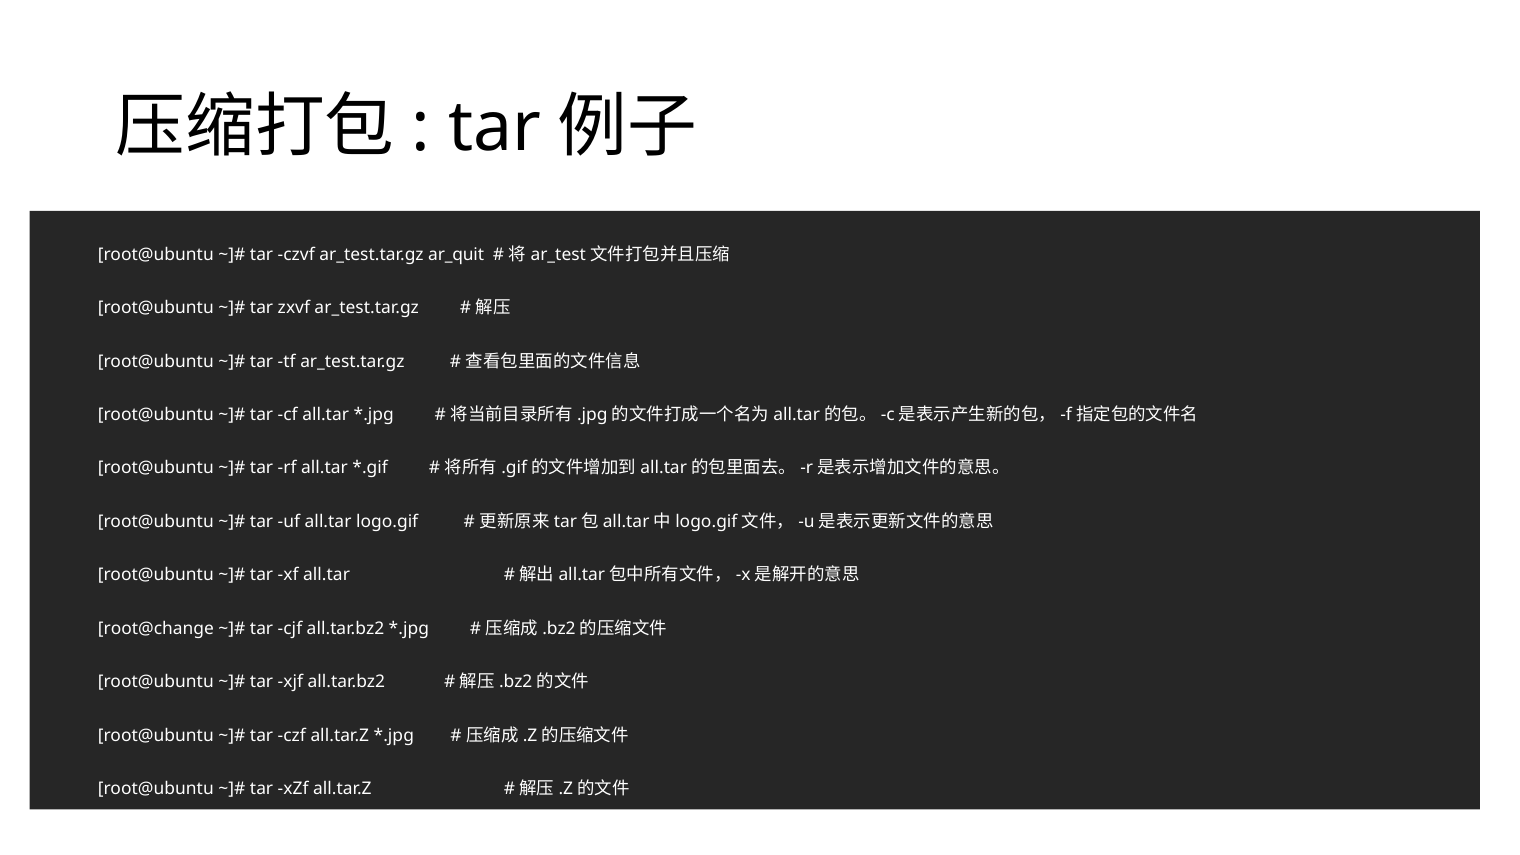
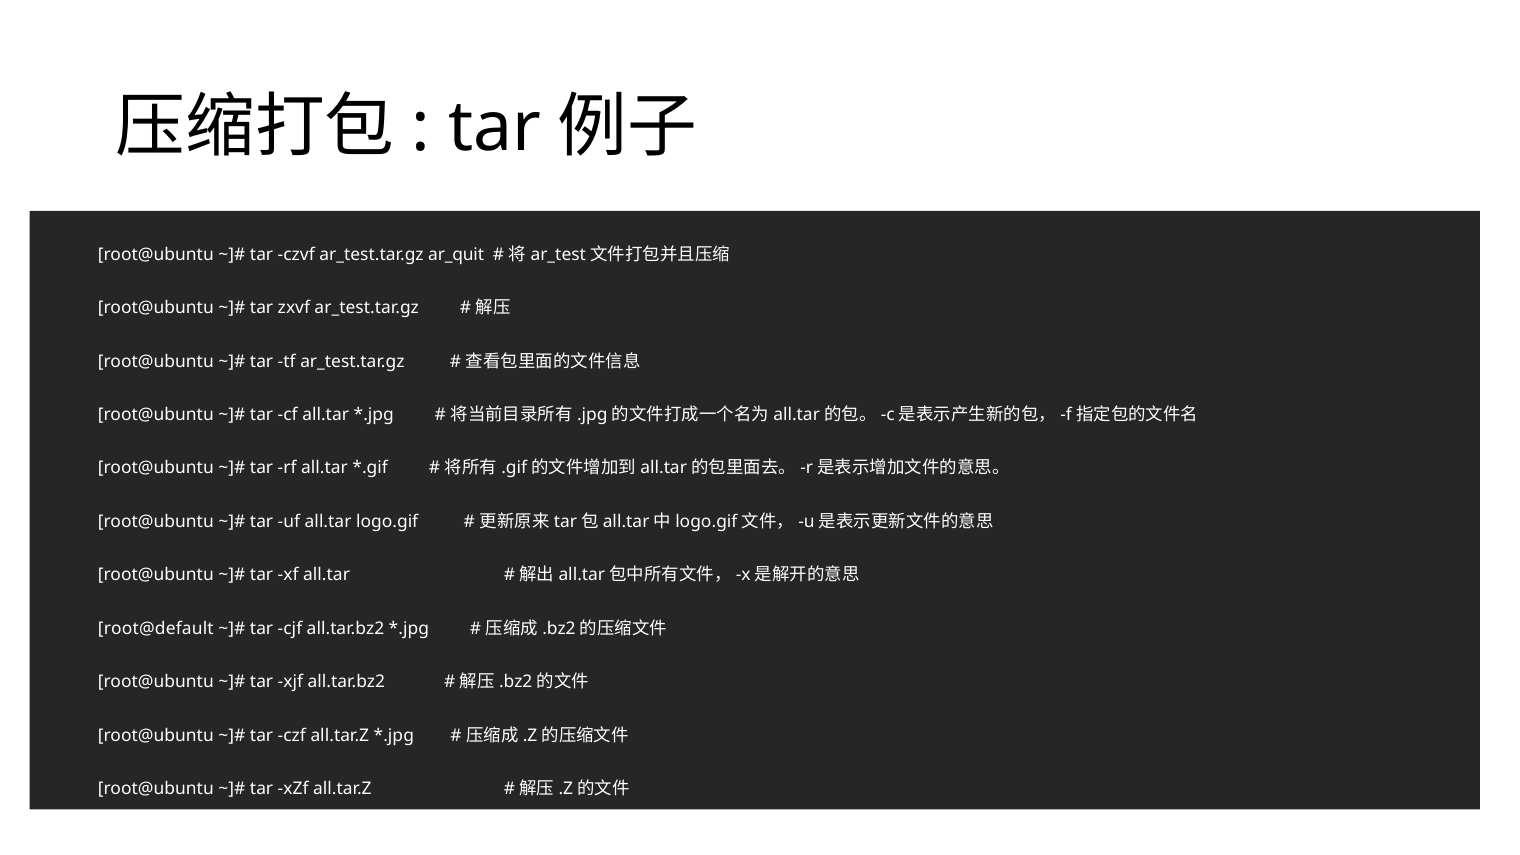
root@change: root@change -> root@default (156, 628)
